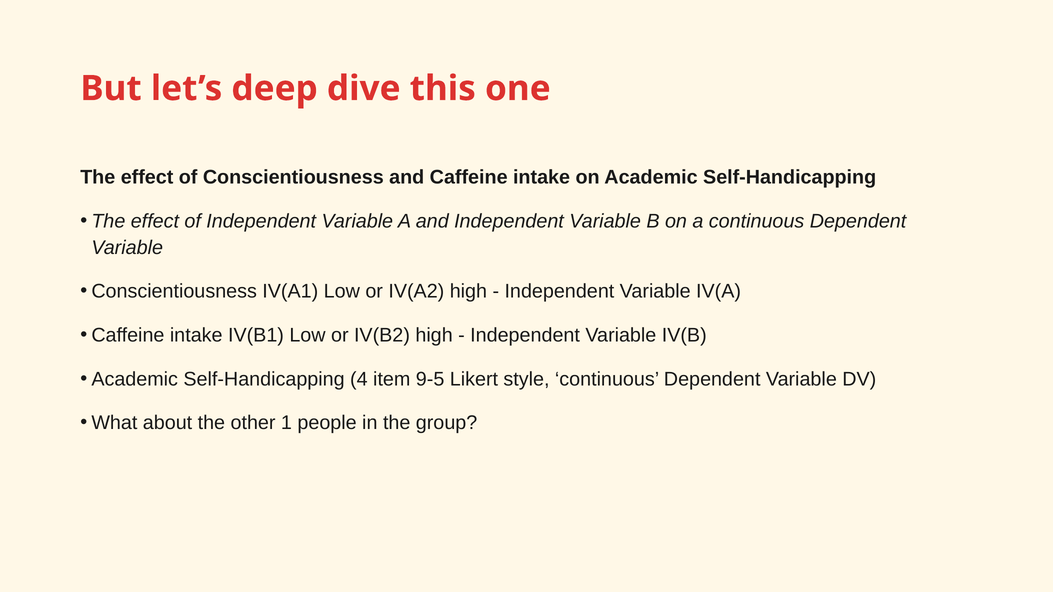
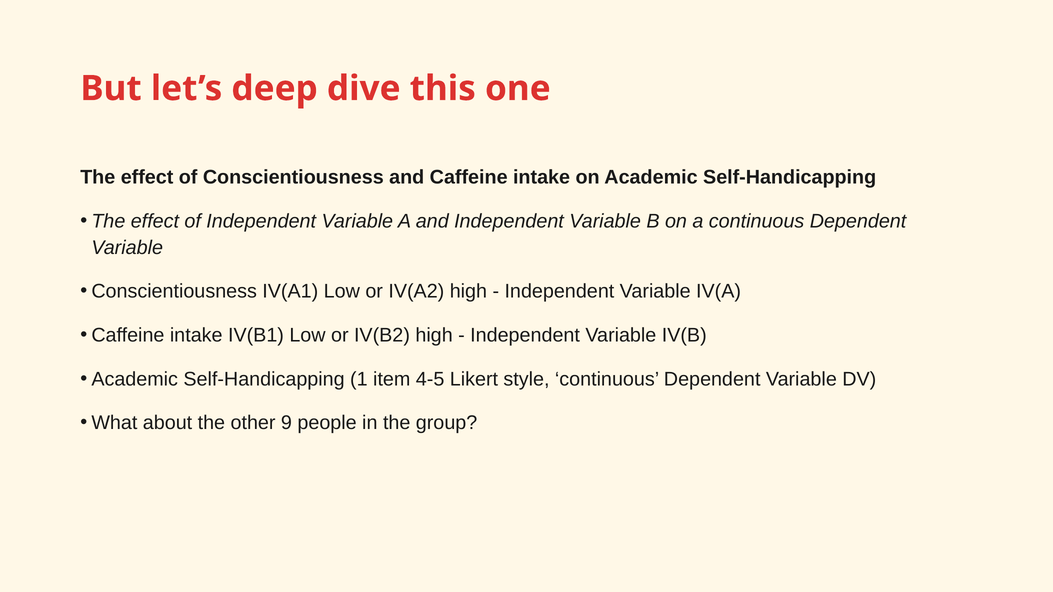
4: 4 -> 1 (359, 379)
9-5: 9-5 -> 4-5 (430, 379)
1: 1 -> 9 (286, 423)
